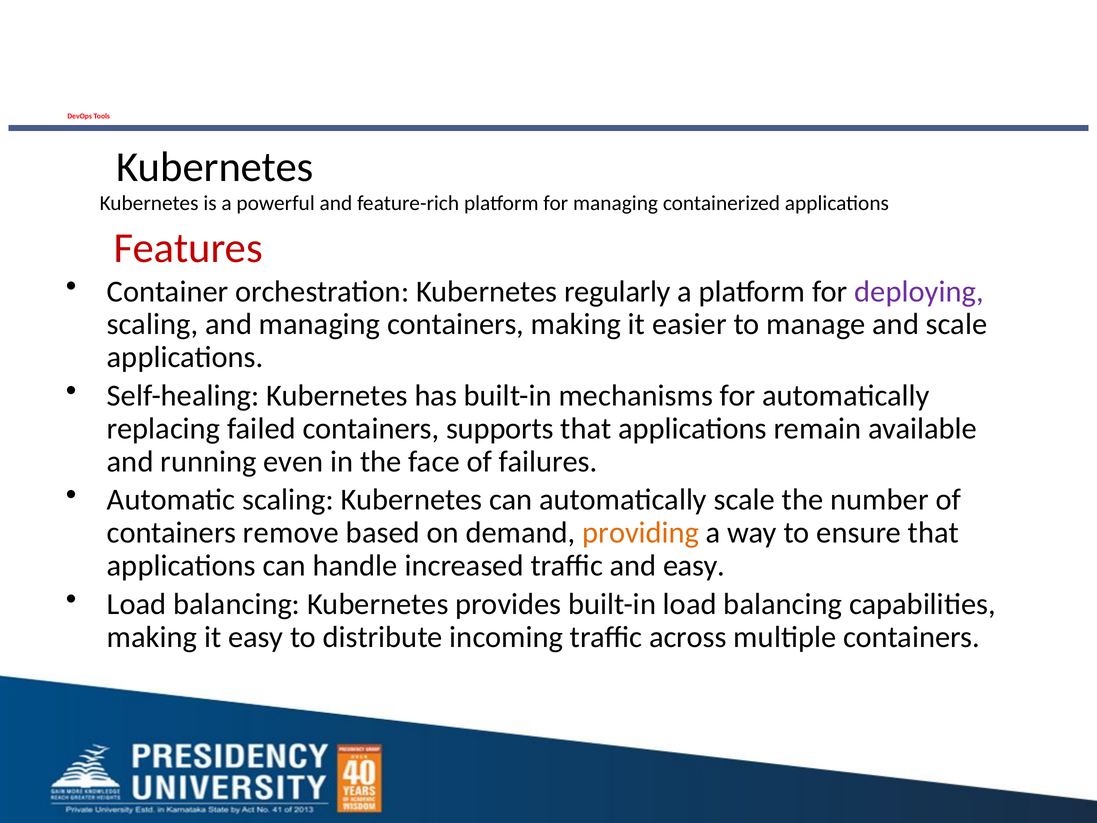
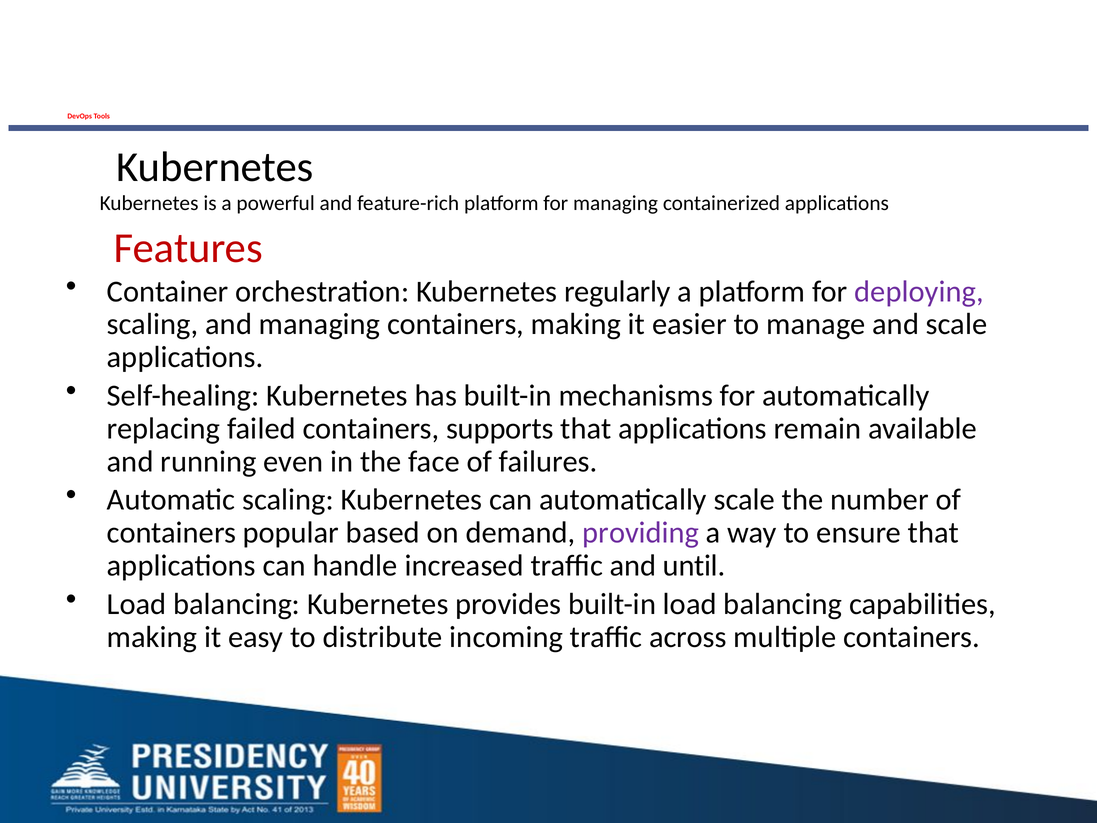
remove: remove -> popular (291, 533)
providing colour: orange -> purple (641, 533)
and easy: easy -> until (694, 566)
